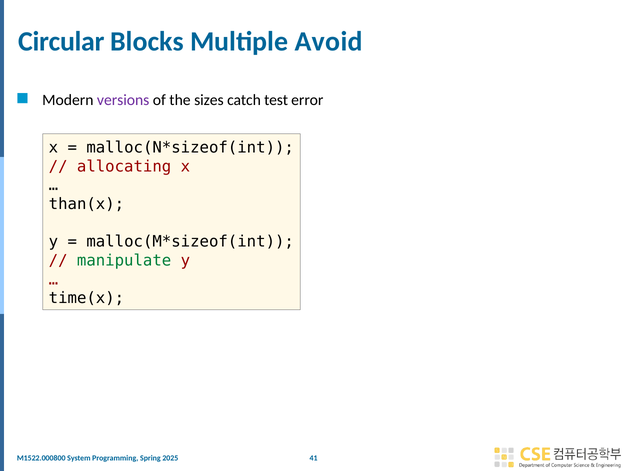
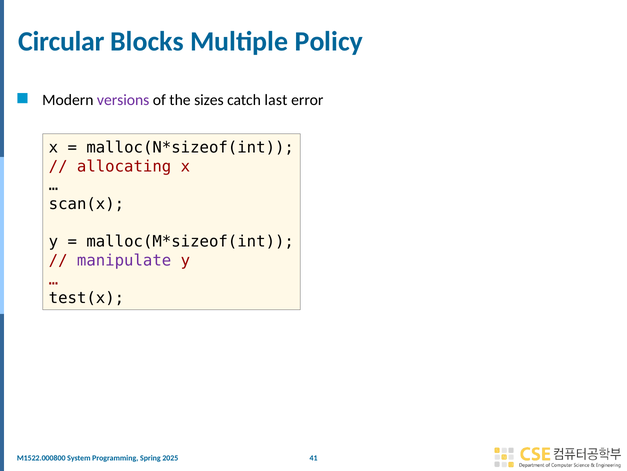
Avoid: Avoid -> Policy (329, 41)
test: test -> last (276, 100)
than(x: than(x -> scan(x (86, 204)
manipulate colour: green -> purple (124, 260)
time(x: time(x -> test(x (86, 298)
